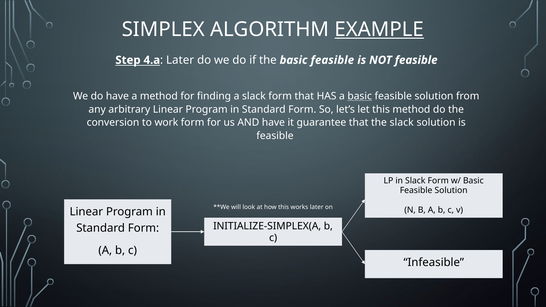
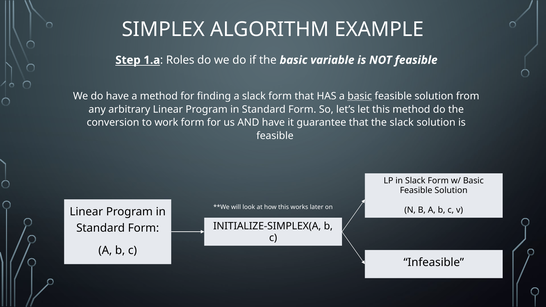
EXAMPLE underline: present -> none (379, 29)
4.a: 4.a -> 1.a (152, 60)
Later: Later -> Roles (180, 60)
the basic feasible: feasible -> variable (332, 60)
